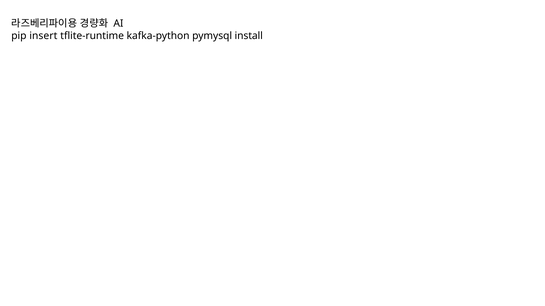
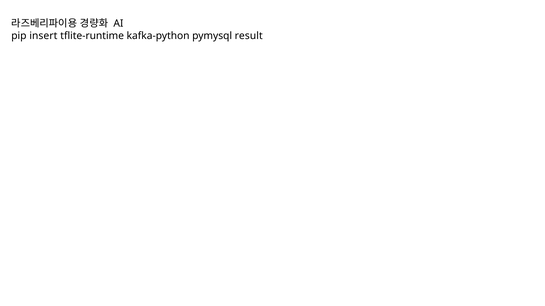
install: install -> result (249, 36)
